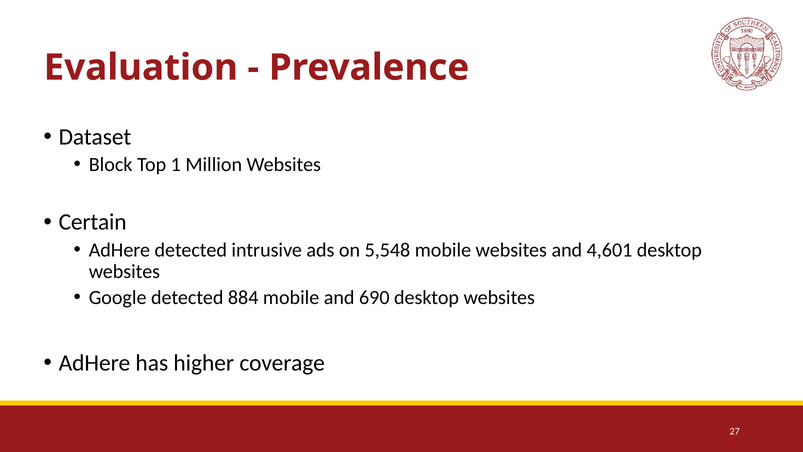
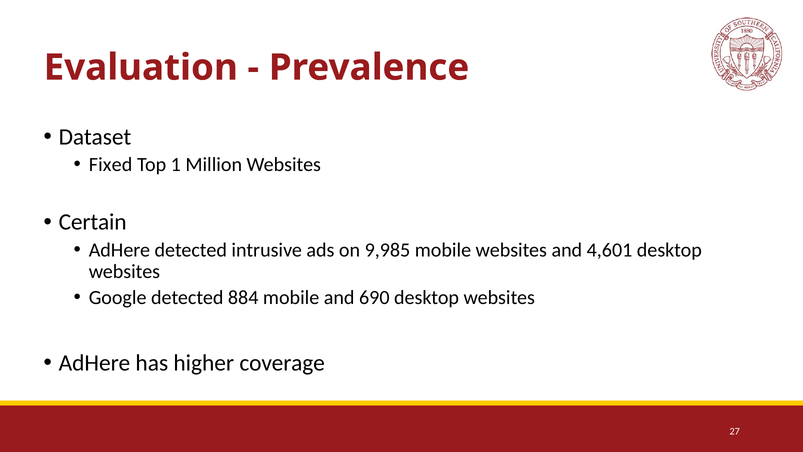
Block: Block -> Fixed (111, 164)
5,548: 5,548 -> 9,985 (387, 250)
